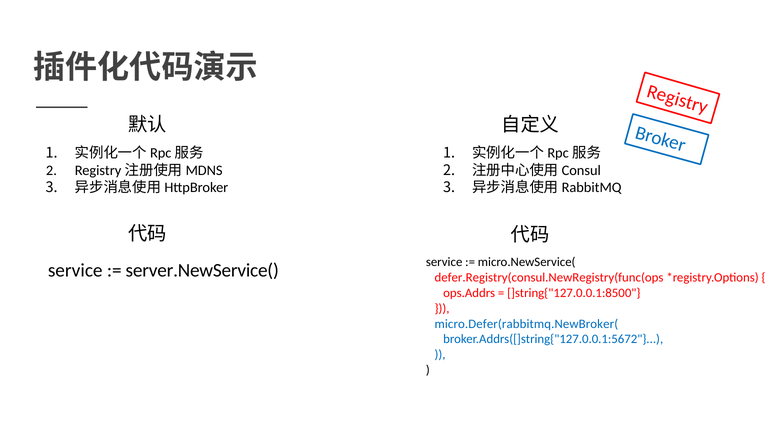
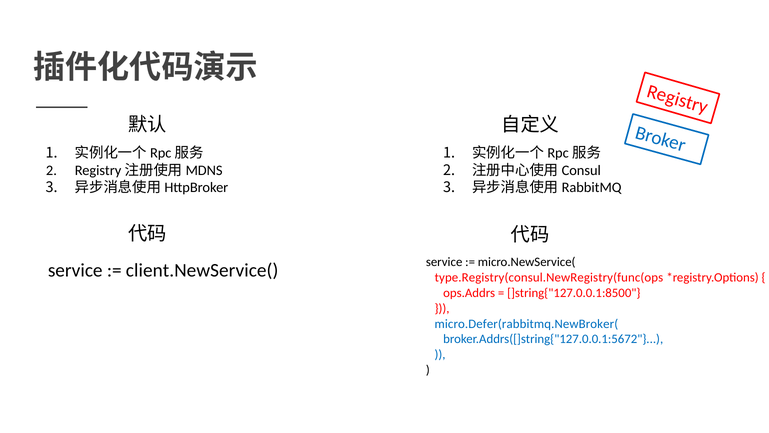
server.NewService(: server.NewService( -> client.NewService( (202, 270)
defer.Registry(consul.NewRegistry(func(ops: defer.Registry(consul.NewRegistry(func(ops -> type.Registry(consul.NewRegistry(func(ops (549, 277)
